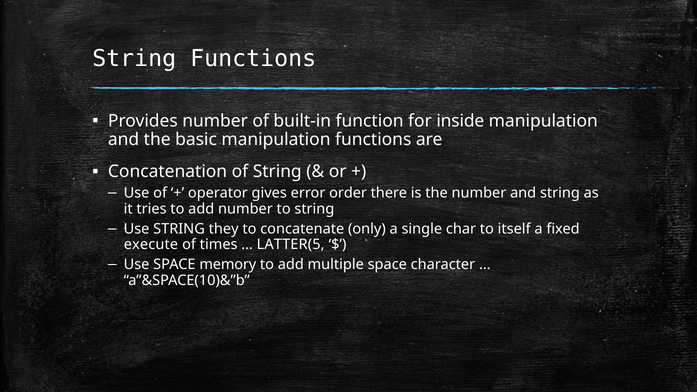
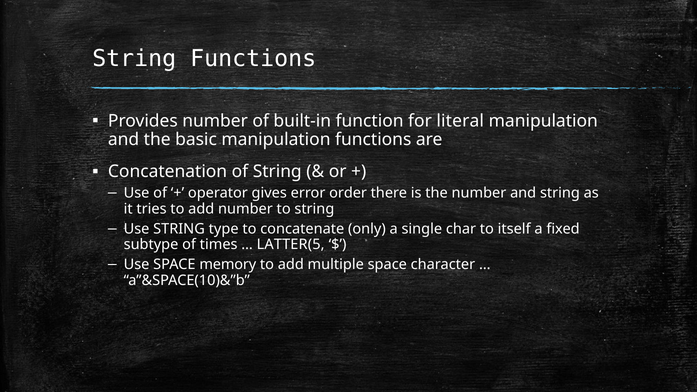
inside: inside -> literal (460, 121)
they: they -> type (224, 229)
execute: execute -> subtype (151, 245)
